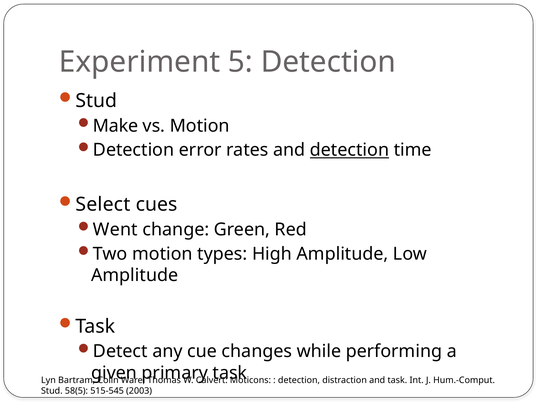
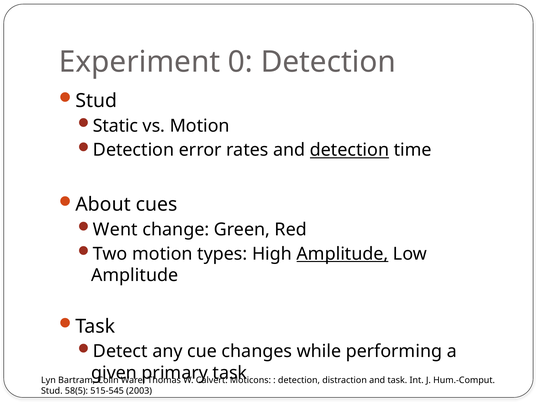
5: 5 -> 0 (240, 62)
Make: Make -> Static (116, 126)
Select: Select -> About (103, 204)
Amplitude underline: none -> present (342, 254)
